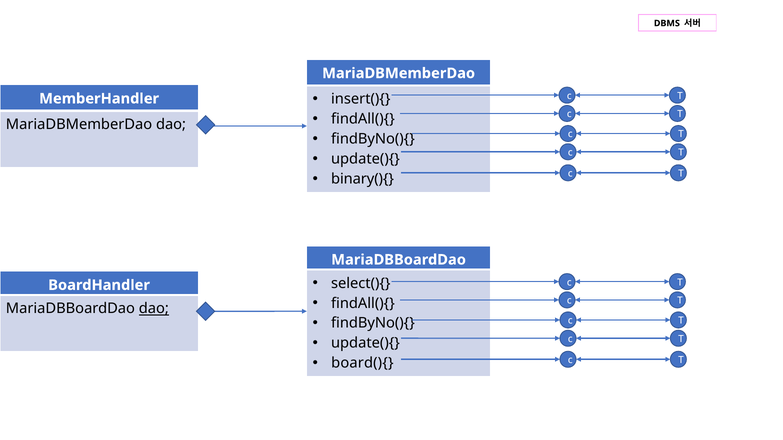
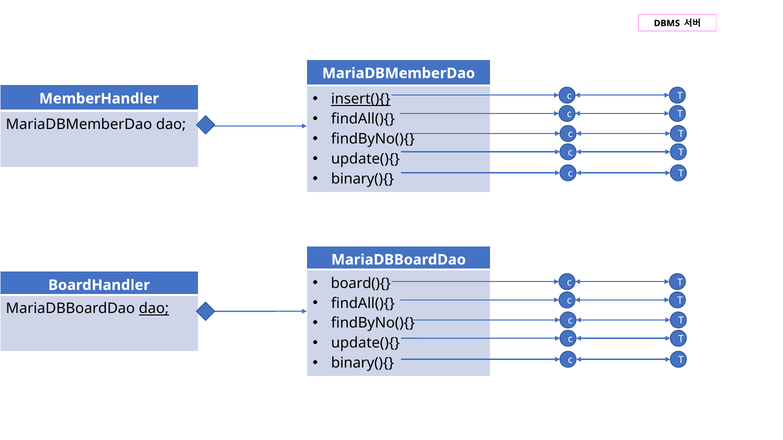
insert(){ underline: none -> present (361, 99)
select(){: select(){ -> board(){ (361, 284)
board(){: board(){ -> binary(){ (363, 363)
